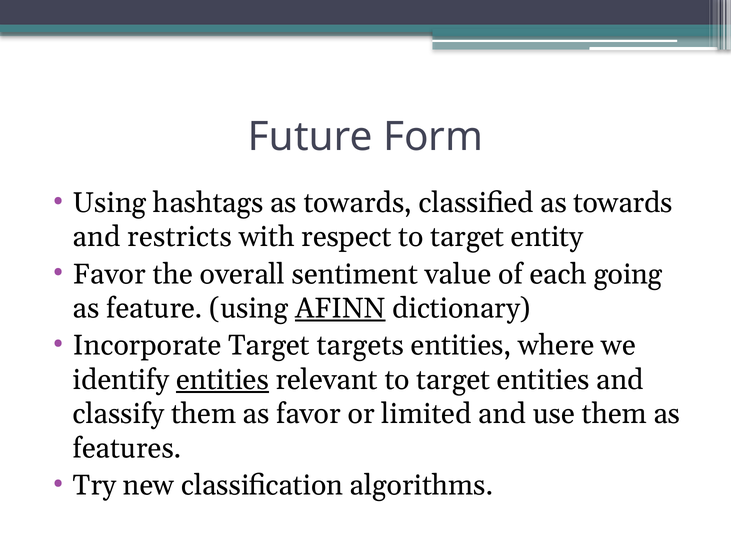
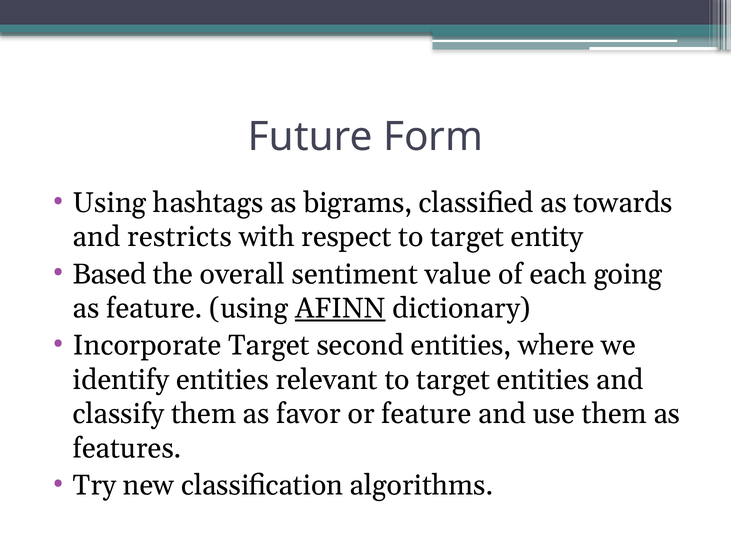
hashtags as towards: towards -> bigrams (358, 202)
Favor: Favor -> Based (110, 274)
targets: targets -> second (360, 345)
entities underline: present -> none (223, 379)
or limited: limited -> feature (426, 413)
